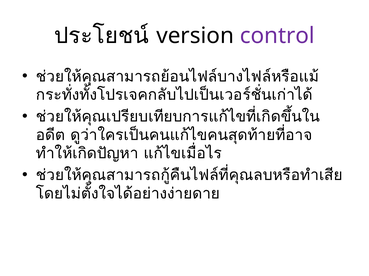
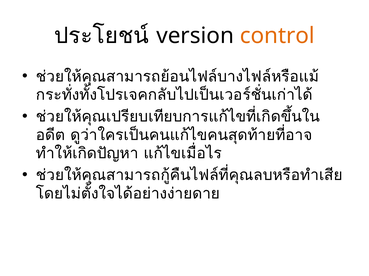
control colour: purple -> orange (277, 36)
